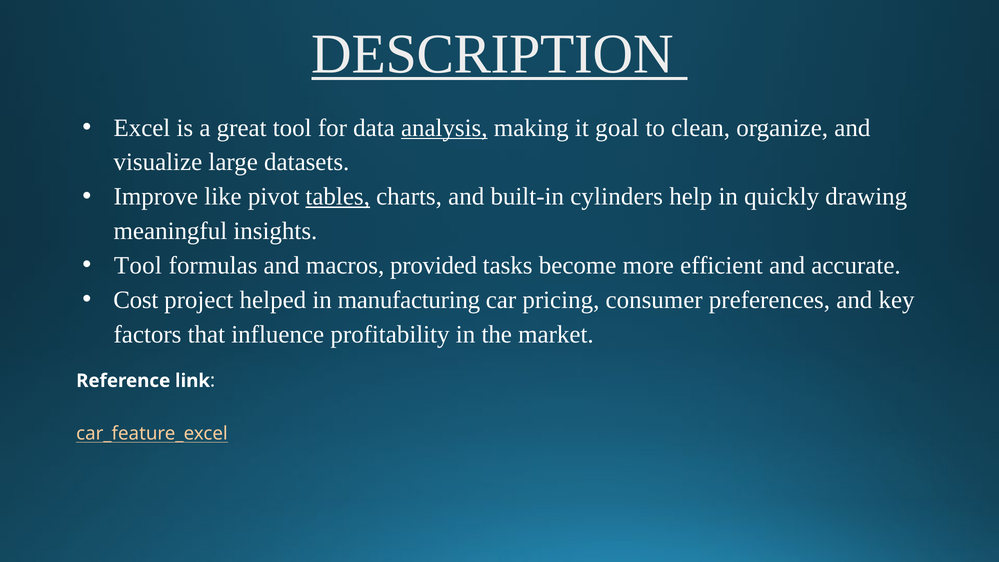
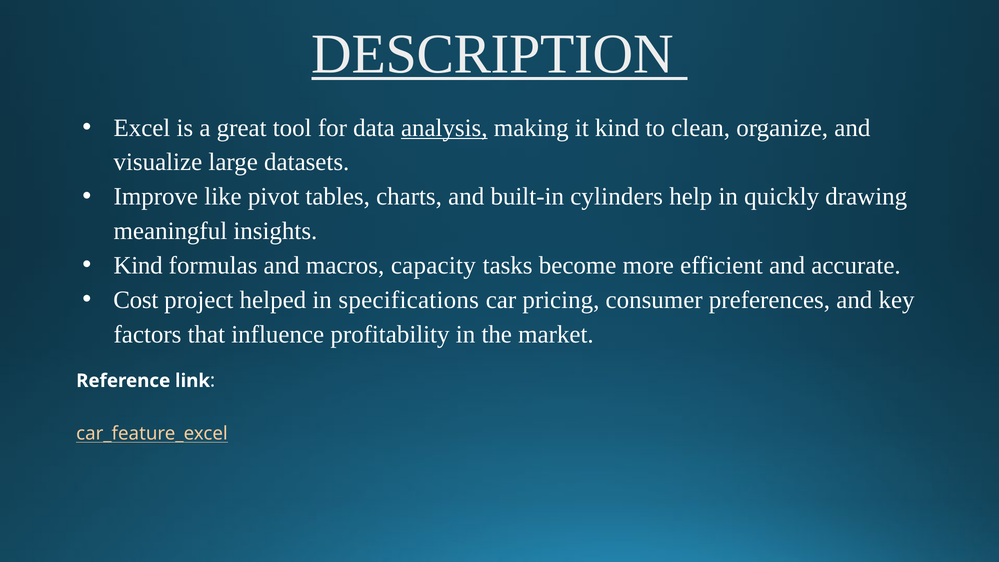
it goal: goal -> kind (617, 128)
tables underline: present -> none (338, 197)
Tool: Tool -> Kind (138, 266)
provided: provided -> capacity (433, 266)
manufacturing: manufacturing -> specifications (409, 300)
